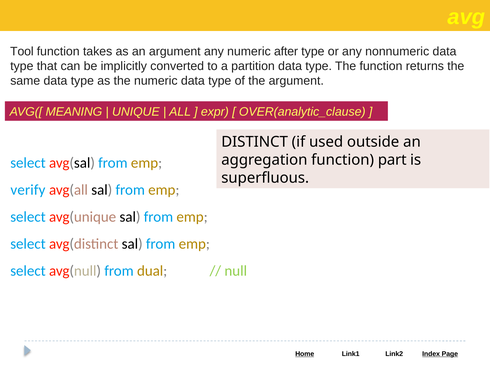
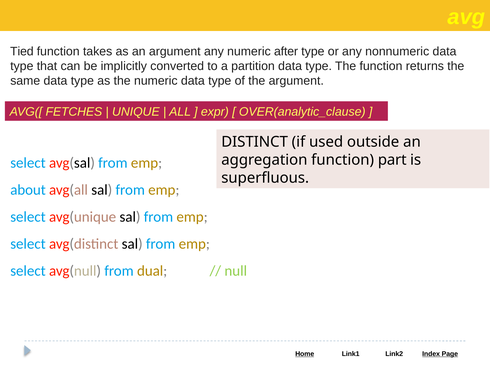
Tool: Tool -> Tied (22, 51)
MEANING: MEANING -> FETCHES (74, 112)
verify: verify -> about (28, 190)
